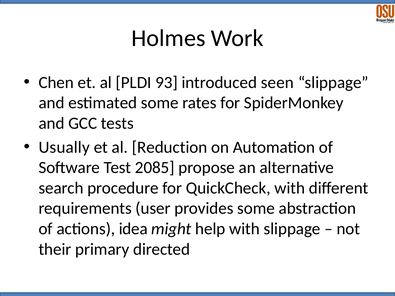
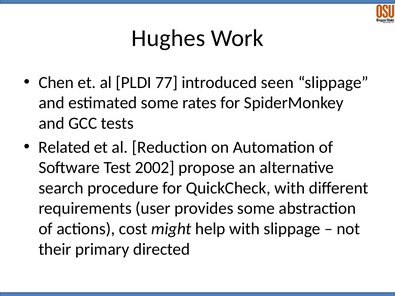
Holmes: Holmes -> Hughes (168, 38)
93: 93 -> 77 (167, 82)
Usually: Usually -> Related (64, 147)
2085: 2085 -> 2002 (155, 168)
idea: idea -> cost (133, 229)
